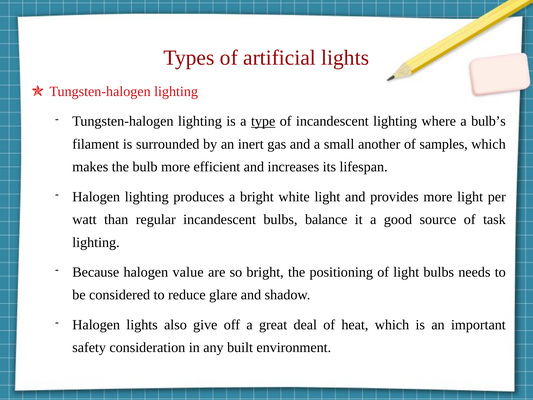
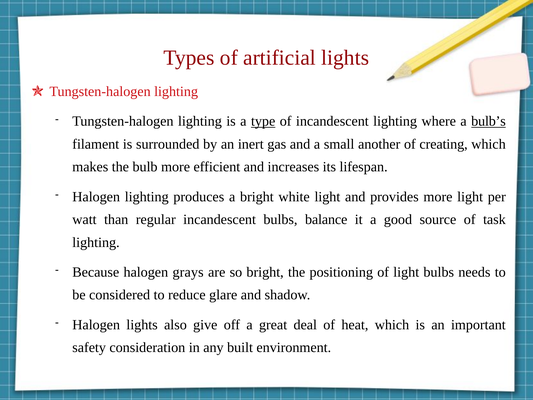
bulb’s underline: none -> present (488, 121)
samples: samples -> creating (444, 144)
value: value -> grays (188, 272)
